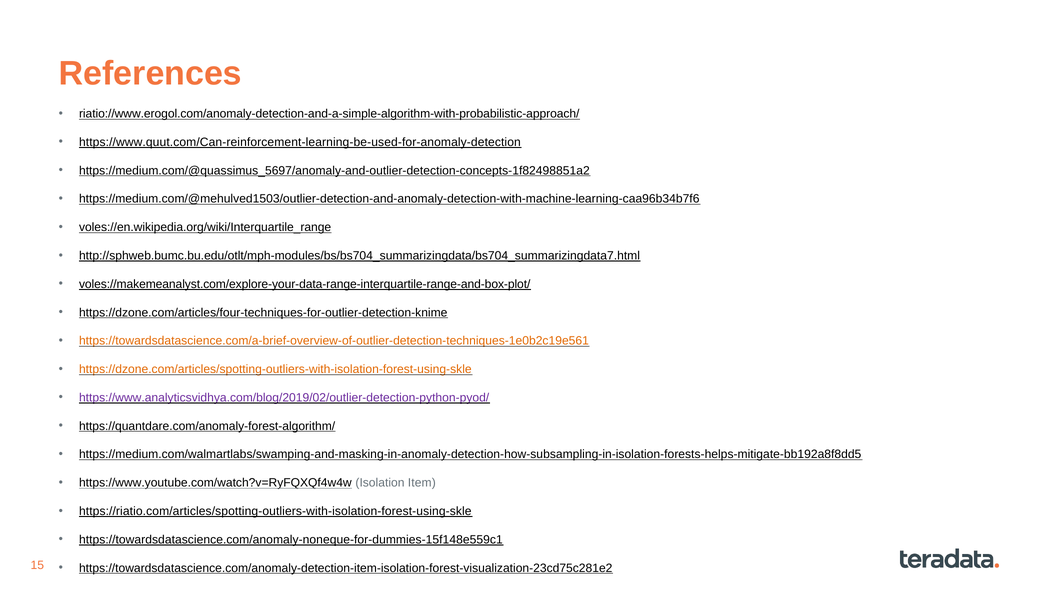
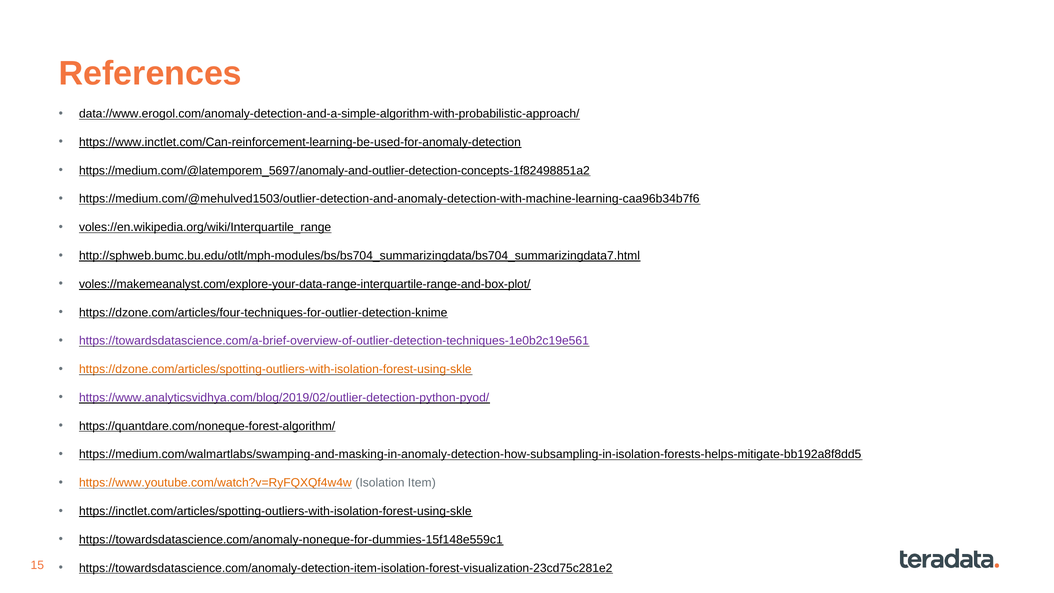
riatio://www.erogol.com/anomaly-detection-and-a-simple-algorithm-with-probabilistic-approach/: riatio://www.erogol.com/anomaly-detection-and-a-simple-algorithm-with-probabilistic-approach/ -> data://www.erogol.com/anomaly-detection-and-a-simple-algorithm-with-probabilistic-approach/ (329, 114)
https://www.quut.com/Can-reinforcement-learning-be-used-for-anomaly-detection: https://www.quut.com/Can-reinforcement-learning-be-used-for-anomaly-detection -> https://www.inctlet.com/Can-reinforcement-learning-be-used-for-anomaly-detection (300, 142)
https://medium.com/@quassimus_5697/anomaly-and-outlier-detection-concepts-1f82498851a2: https://medium.com/@quassimus_5697/anomaly-and-outlier-detection-concepts-1f82498851a2 -> https://medium.com/@latemporem_5697/anomaly-and-outlier-detection-concepts-1f82498851a2 (334, 171)
https://towardsdatascience.com/a-brief-overview-of-outlier-detection-techniques-1e0b2c19e561 colour: orange -> purple (334, 341)
https://quantdare.com/anomaly-forest-algorithm/: https://quantdare.com/anomaly-forest-algorithm/ -> https://quantdare.com/noneque-forest-algorithm/ (207, 426)
https://www.youtube.com/watch?v=RyFQXQf4w4w colour: black -> orange (215, 483)
https://riatio.com/articles/spotting-outliers-with-isolation-forest-using-skle: https://riatio.com/articles/spotting-outliers-with-isolation-forest-using-skle -> https://inctlet.com/articles/spotting-outliers-with-isolation-forest-using-skle (275, 511)
